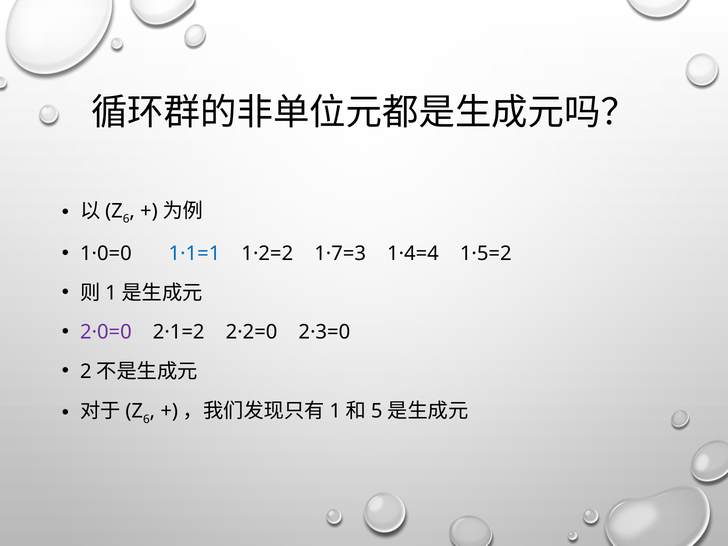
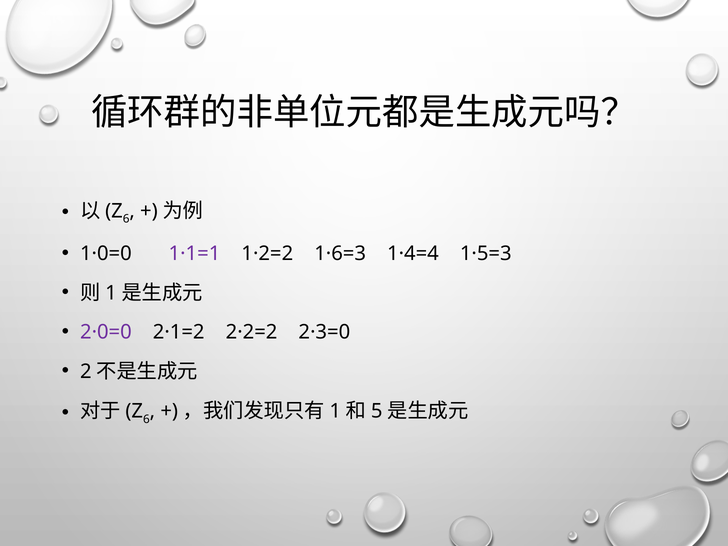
1·1=1 colour: blue -> purple (194, 254)
1·7=3: 1·7=3 -> 1·6=3 (340, 254)
1·5=2: 1·5=2 -> 1·5=3 (486, 254)
2·2=0: 2·2=0 -> 2·2=2 (252, 332)
